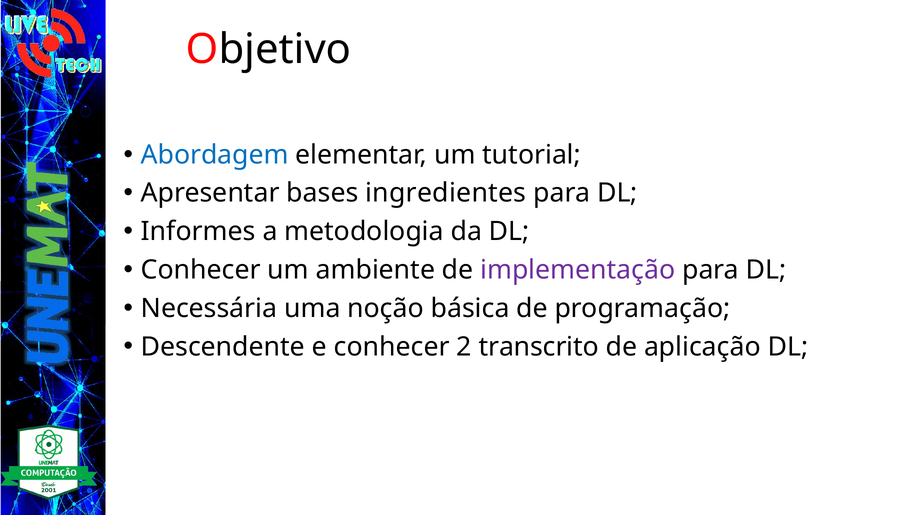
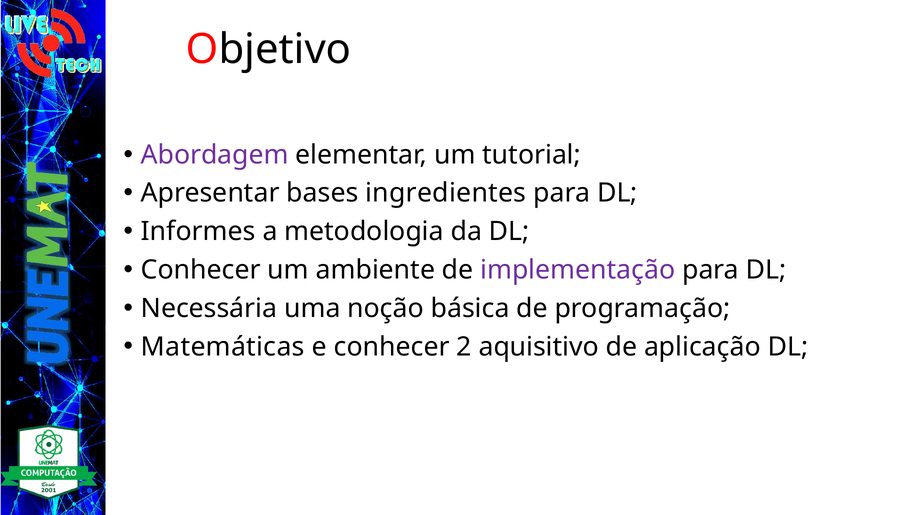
Abordagem colour: blue -> purple (215, 155)
Descendente: Descendente -> Matemáticas (223, 347)
transcrito: transcrito -> aquisitivo (539, 347)
